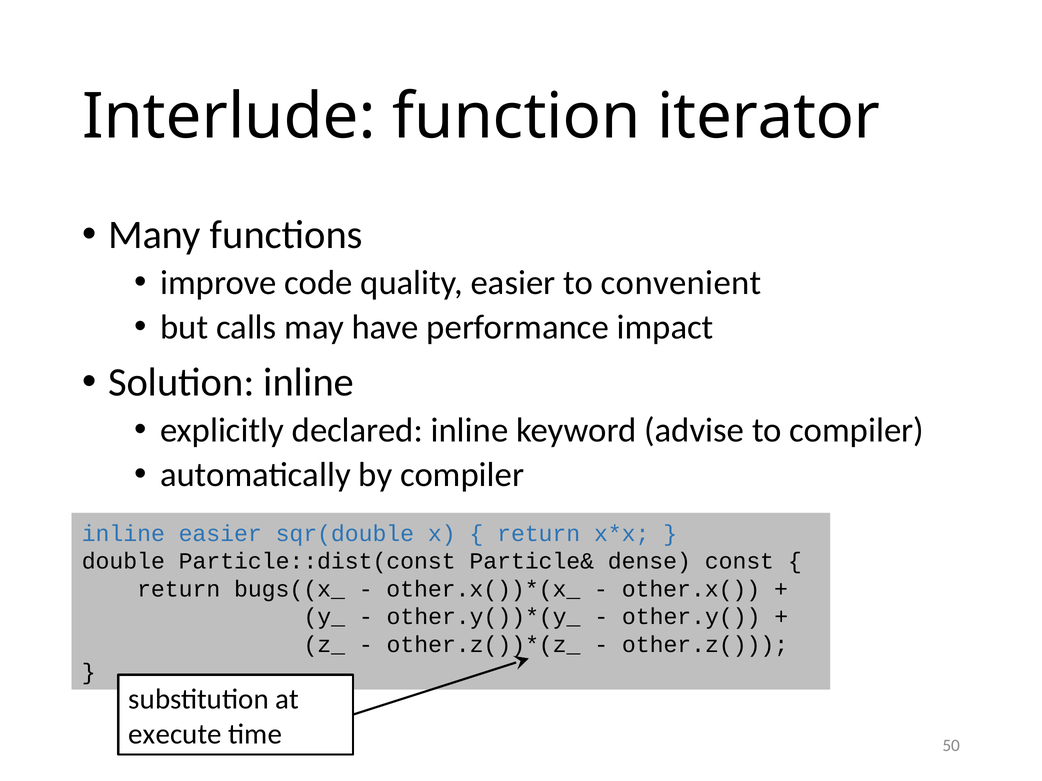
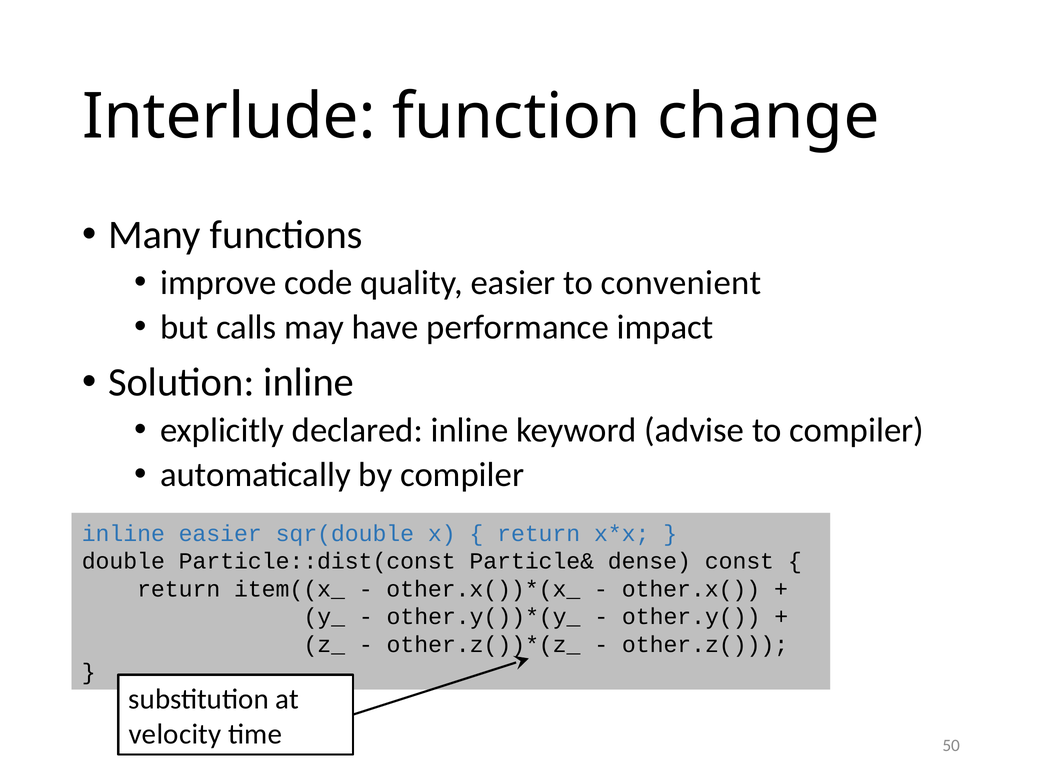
iterator: iterator -> change (768, 117)
bugs((x_: bugs((x_ -> item((x_ (289, 589)
execute: execute -> velocity (175, 734)
